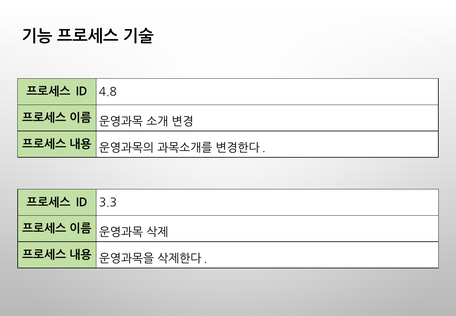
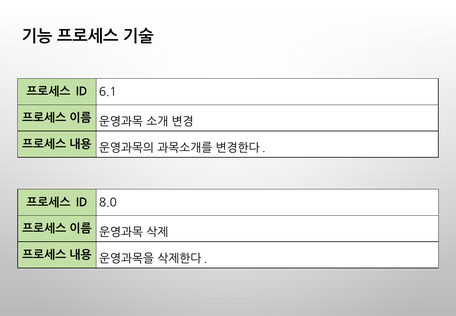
4.8: 4.8 -> 6.1 (108, 92)
3.3: 3.3 -> 8.0 (108, 202)
